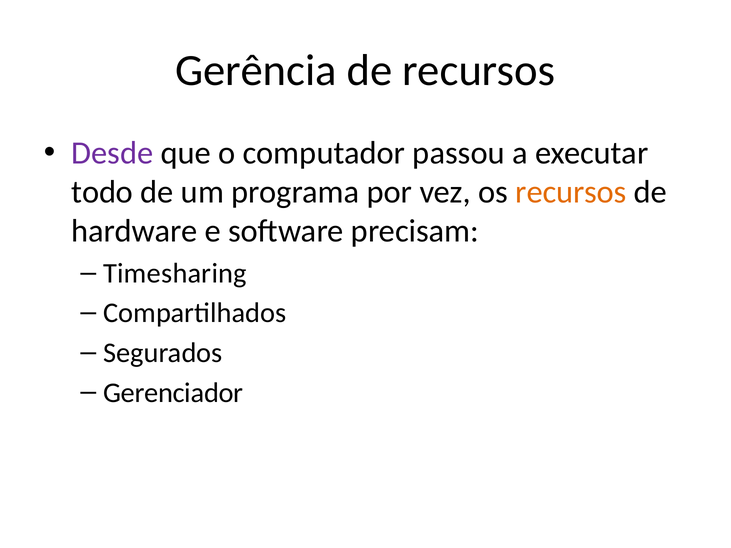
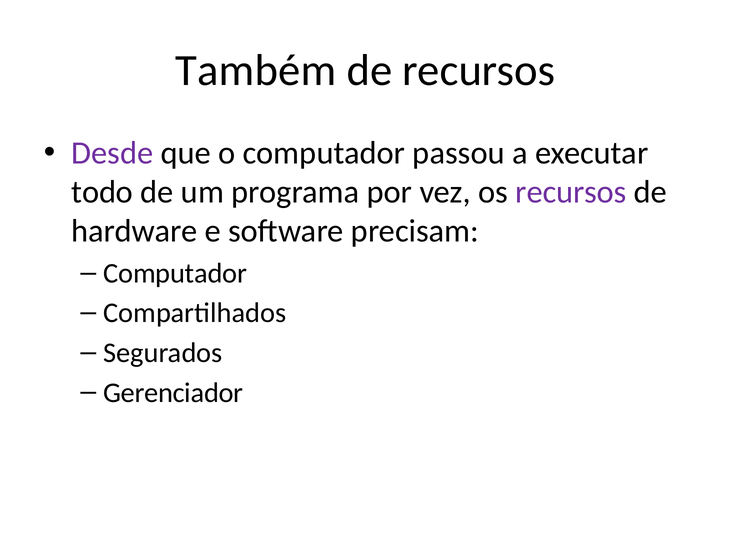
Gerência: Gerência -> Também (256, 71)
recursos colour: orange -> purple (571, 192)
Timesharing: Timesharing -> Computador (175, 273)
